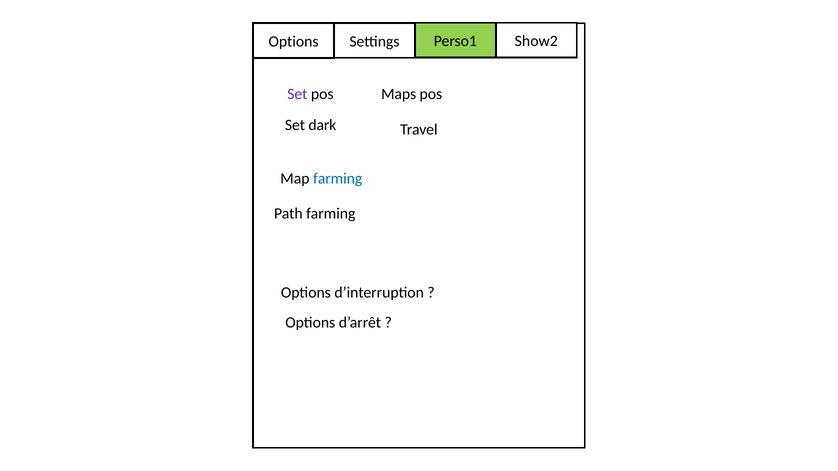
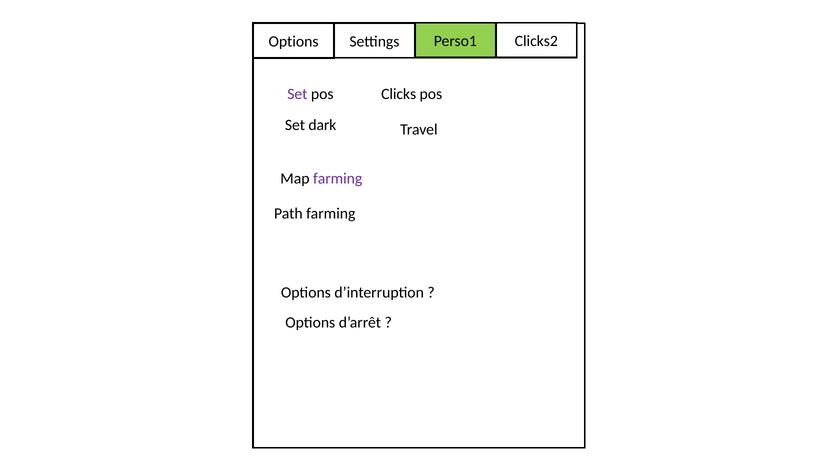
Show2: Show2 -> Clicks2 (536, 41)
Maps: Maps -> Clicks (399, 94)
farming colour: blue -> purple (338, 179)
